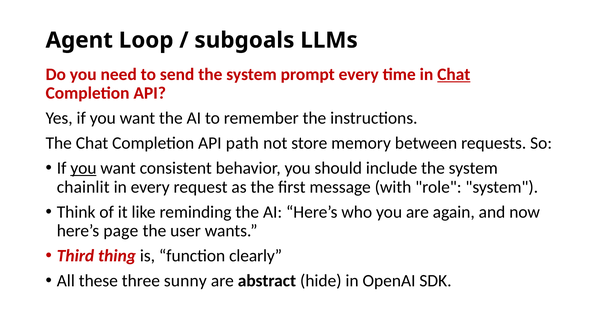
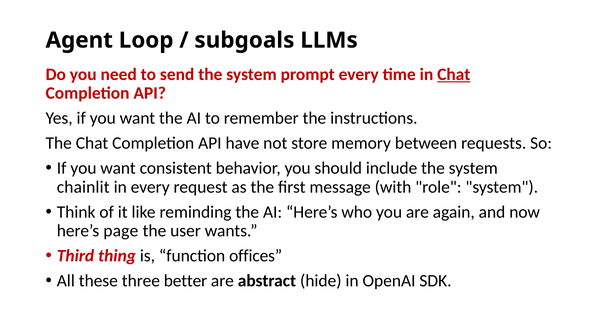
path: path -> have (242, 143)
you underline: present -> none (83, 168)
clearly: clearly -> offices (256, 256)
sunny: sunny -> better (186, 281)
